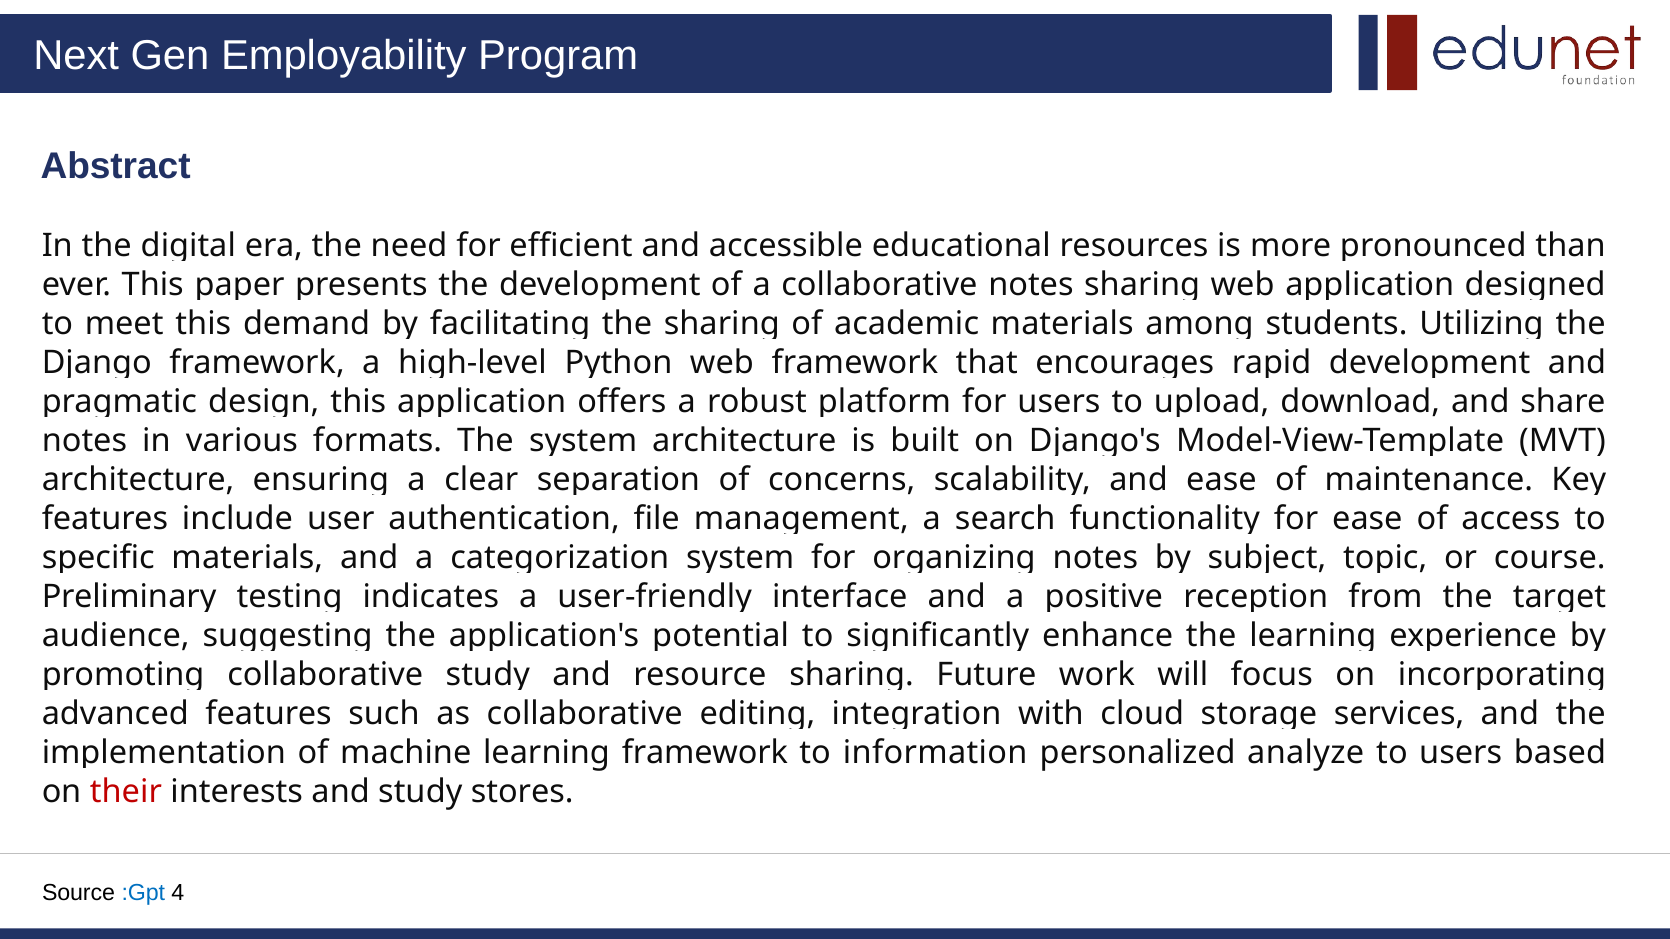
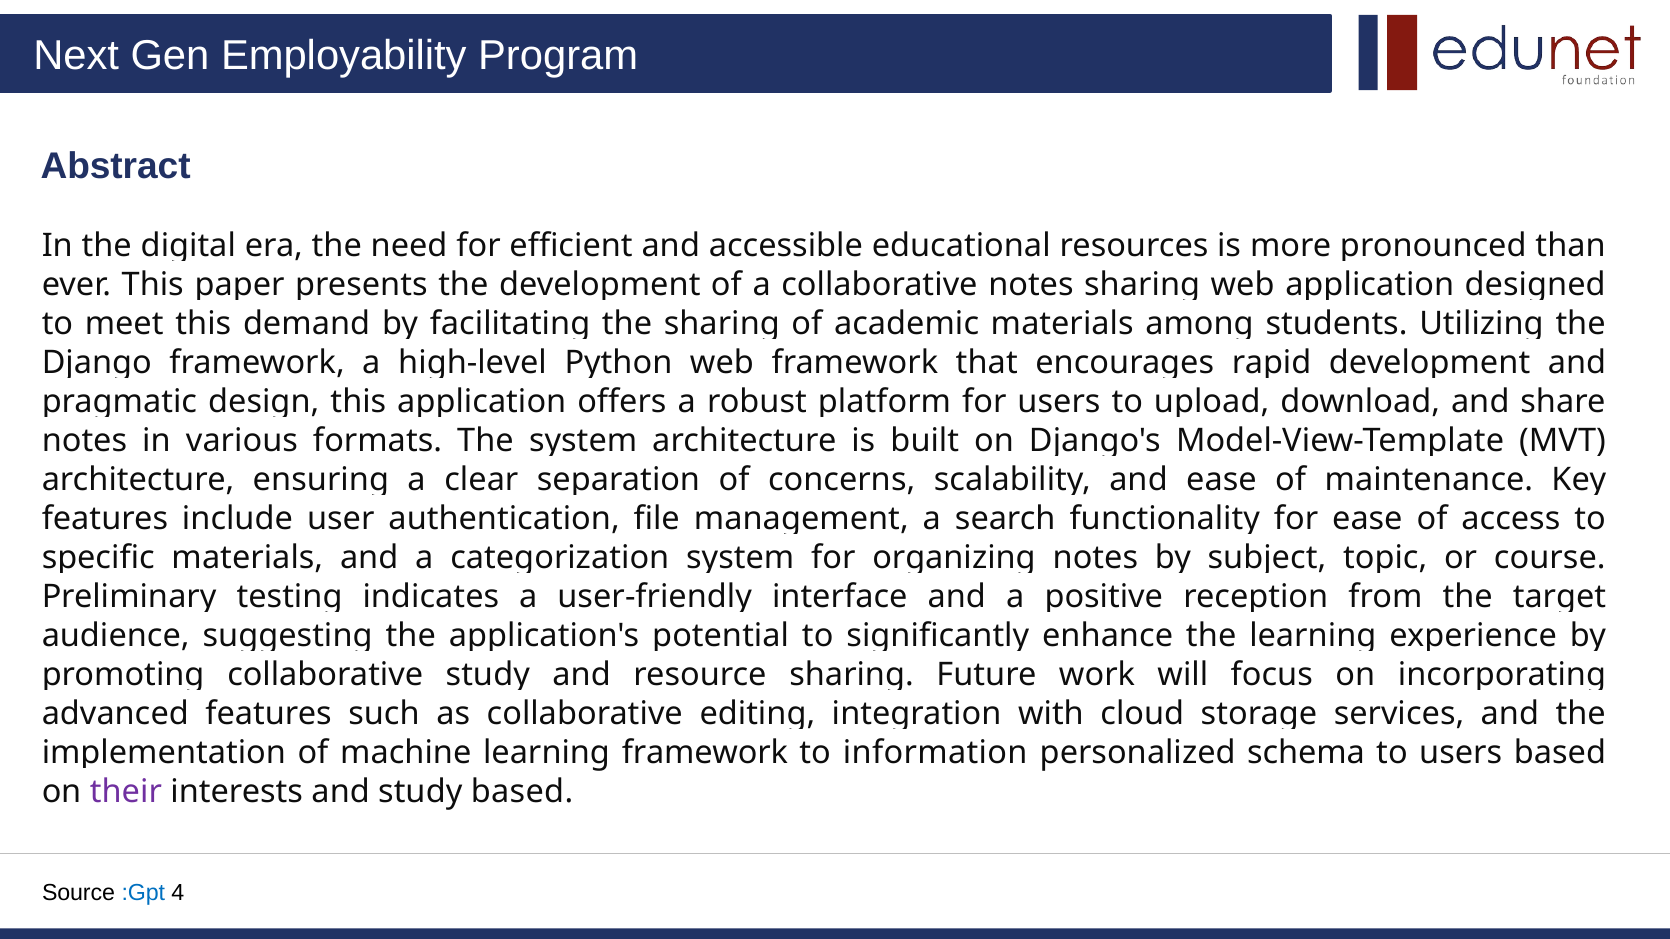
analyze: analyze -> schema (1306, 753)
their colour: red -> purple (126, 792)
study stores: stores -> based (522, 792)
